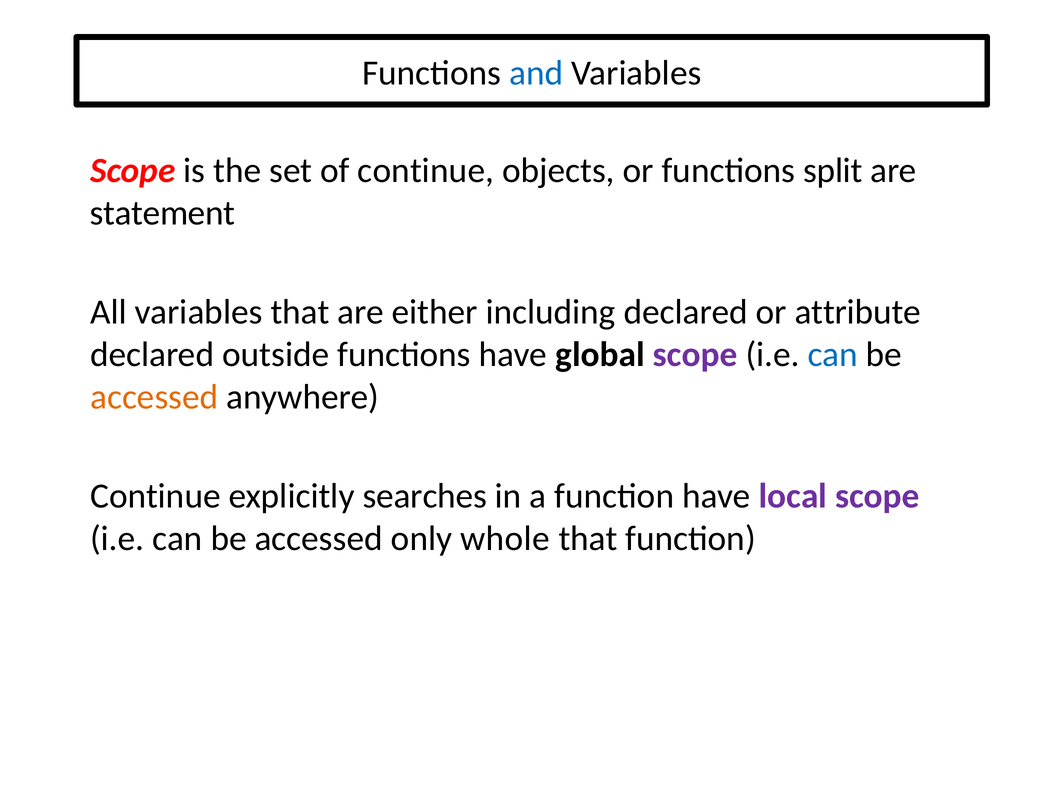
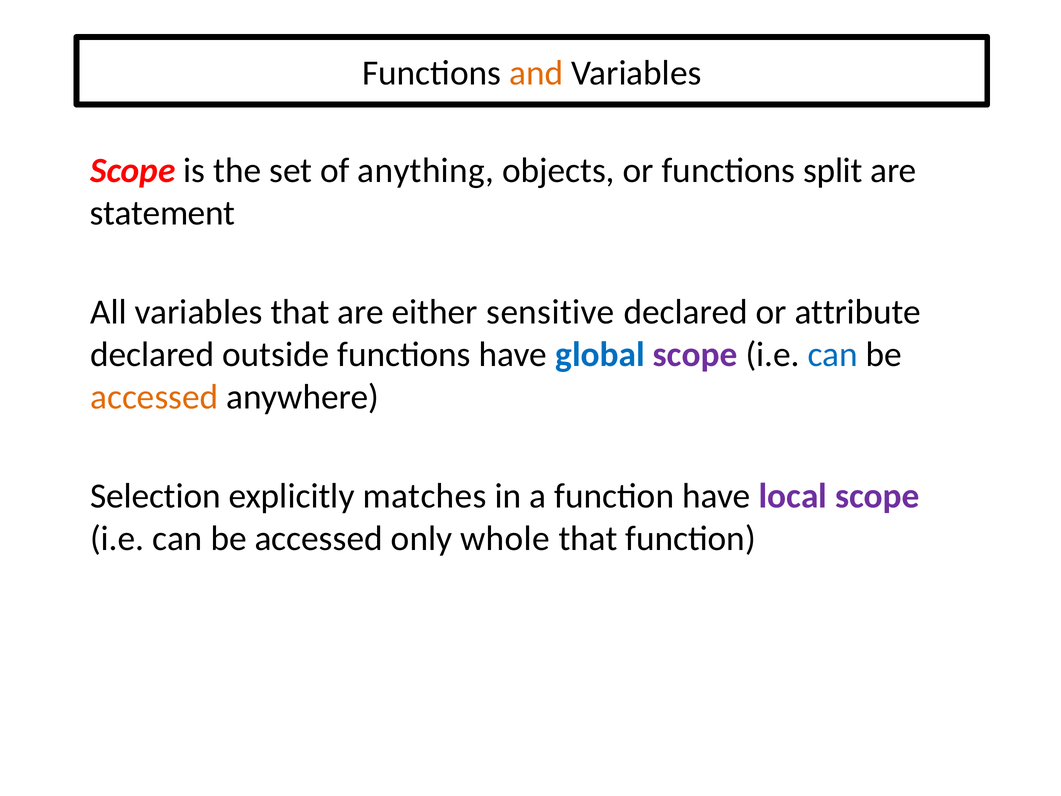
and colour: blue -> orange (536, 73)
of continue: continue -> anything (426, 170)
including: including -> sensitive (550, 312)
global colour: black -> blue (600, 354)
Continue: Continue -> Selection (155, 496)
searches: searches -> matches (425, 496)
